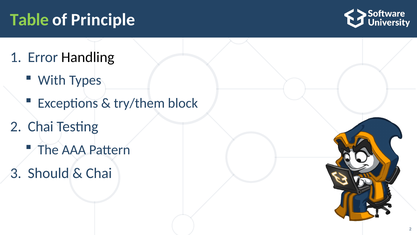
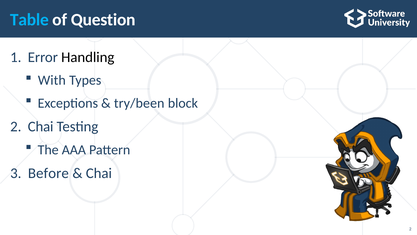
Table colour: light green -> light blue (29, 20)
Principle: Principle -> Question (103, 20)
try/them: try/them -> try/been (139, 103)
Should: Should -> Before (48, 173)
